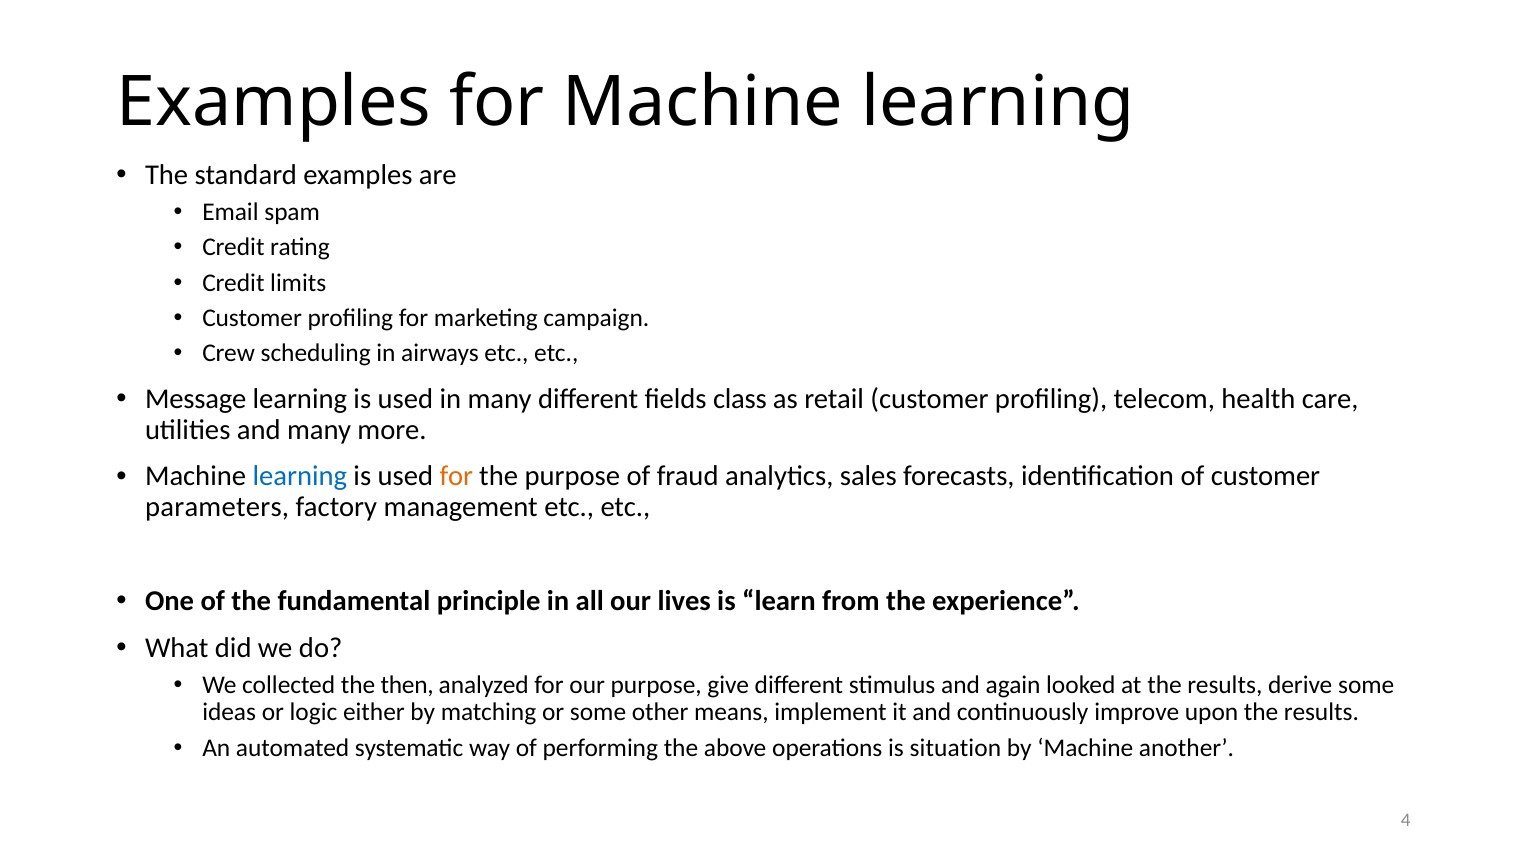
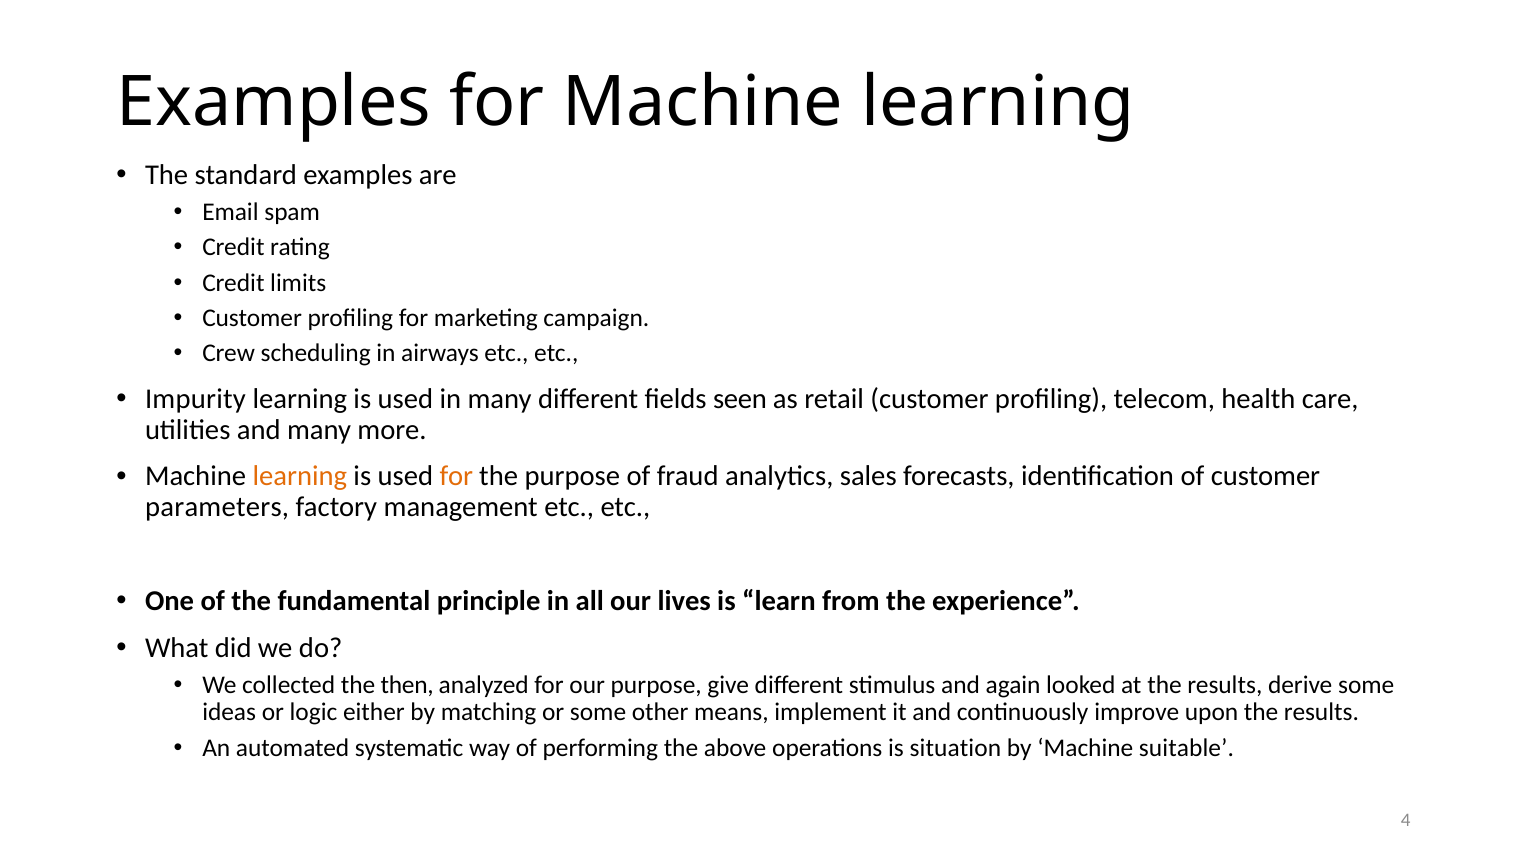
Message: Message -> Impurity (195, 399)
class: class -> seen (740, 399)
learning colour: blue -> orange (300, 476)
another: another -> suitable (1186, 748)
